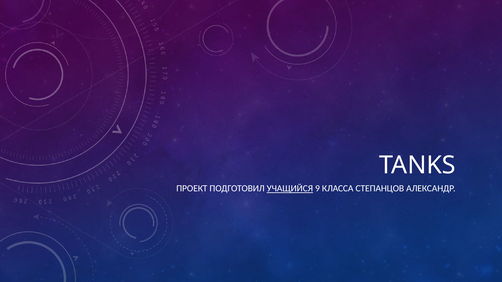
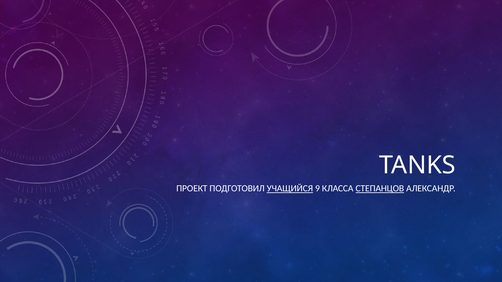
СТЕПАНЦОВ underline: none -> present (380, 189)
